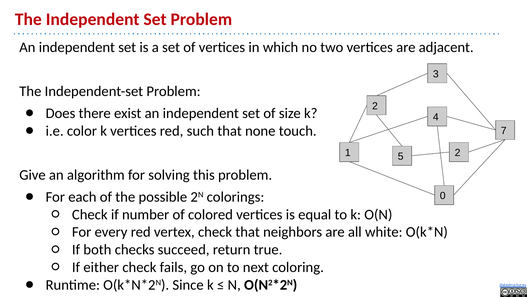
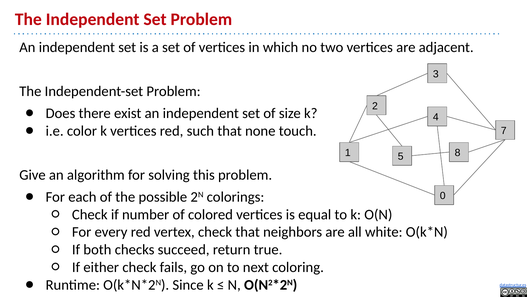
5 2: 2 -> 8 (458, 152)
